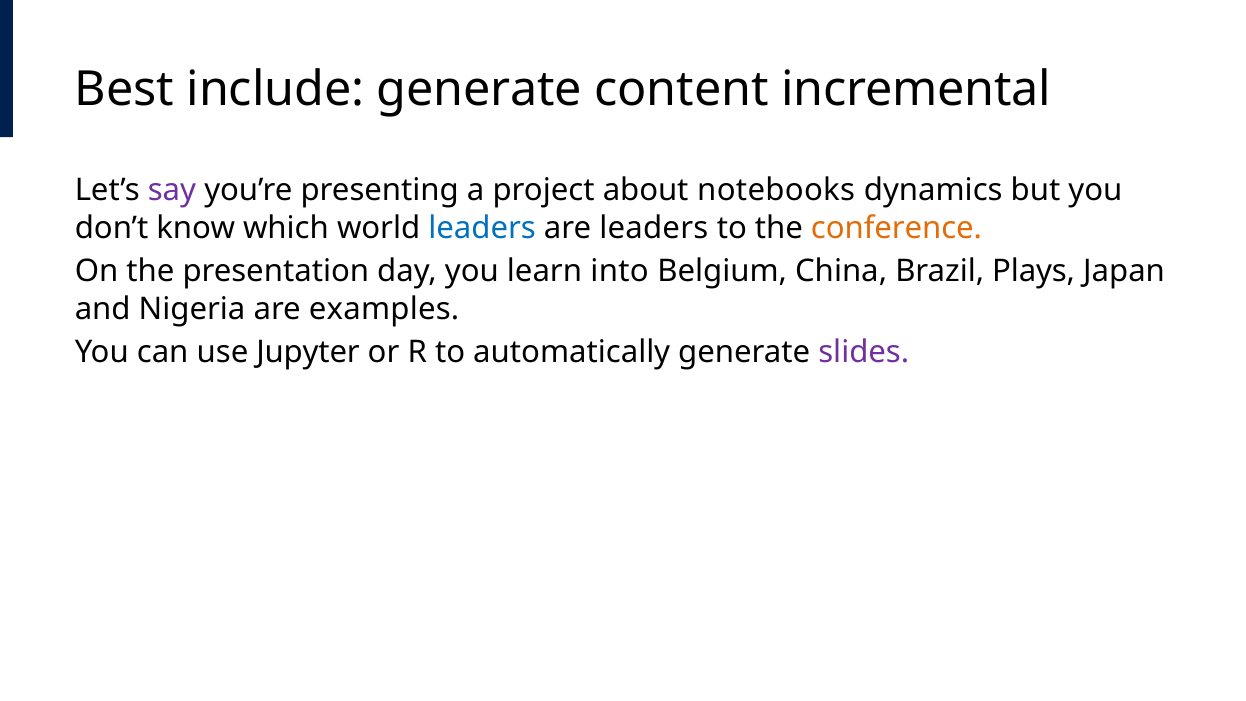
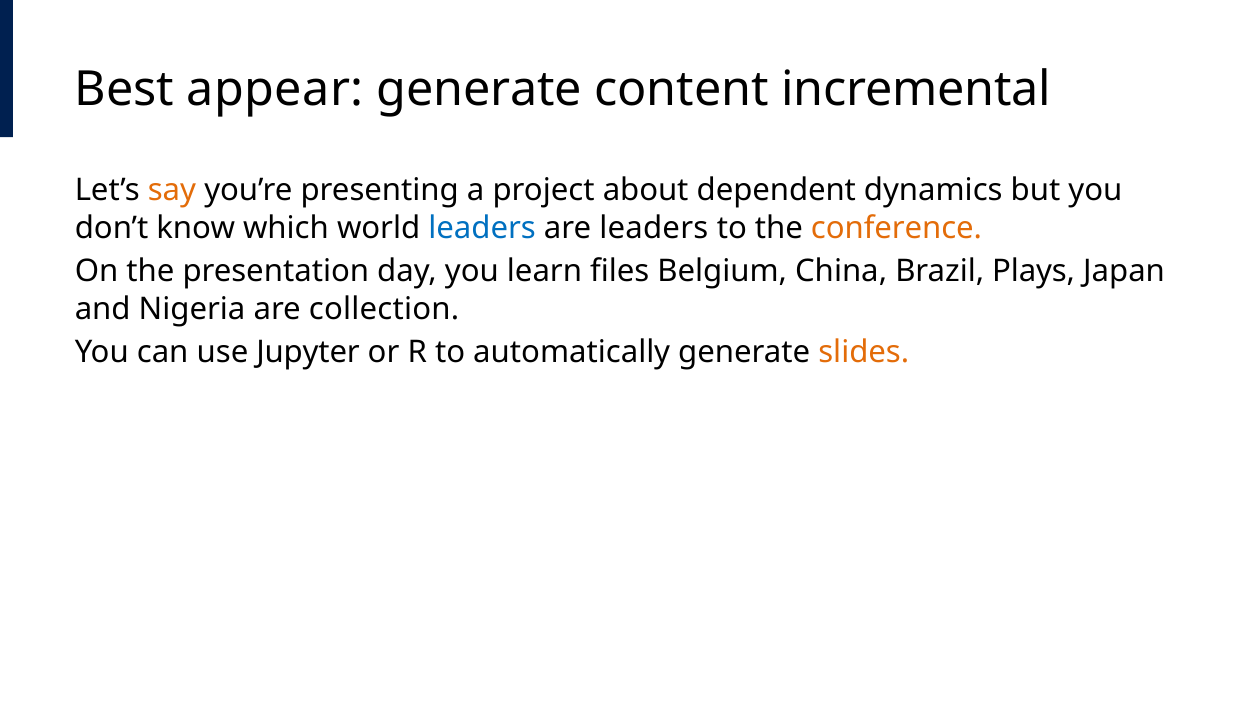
include: include -> appear (275, 90)
say colour: purple -> orange (172, 191)
notebooks: notebooks -> dependent (776, 191)
into: into -> files (620, 272)
examples: examples -> collection (384, 309)
slides colour: purple -> orange (864, 353)
